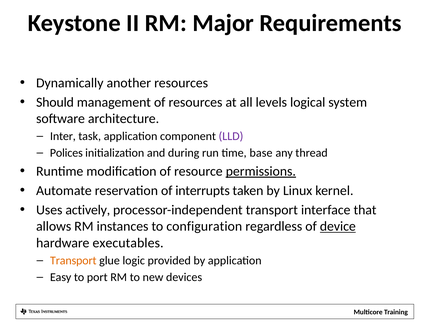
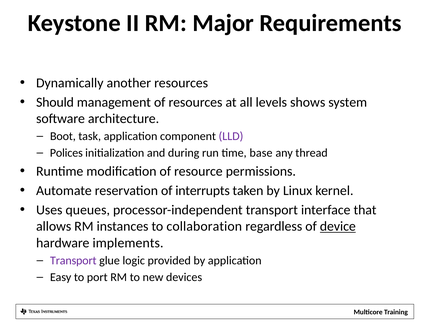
logical: logical -> shows (308, 102)
Inter: Inter -> Boot (63, 136)
permissions underline: present -> none (261, 172)
actively: actively -> queues (88, 210)
configuration: configuration -> collaboration (204, 227)
executables: executables -> implements (128, 243)
Transport colour: orange -> purple (73, 261)
